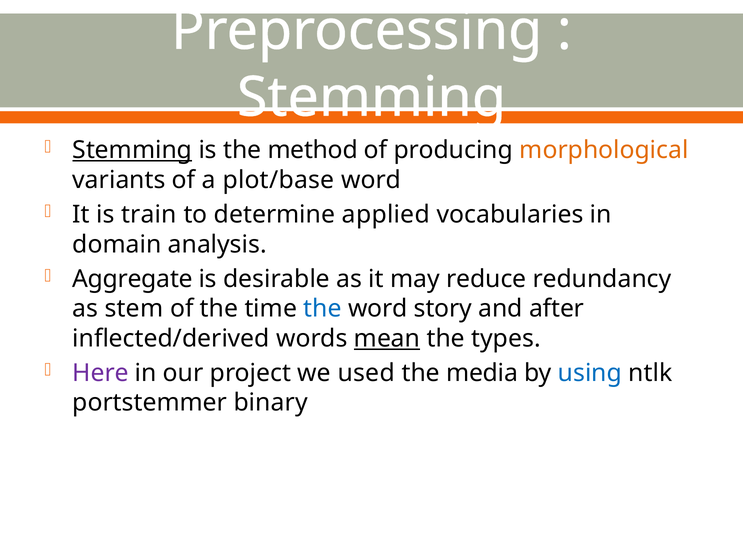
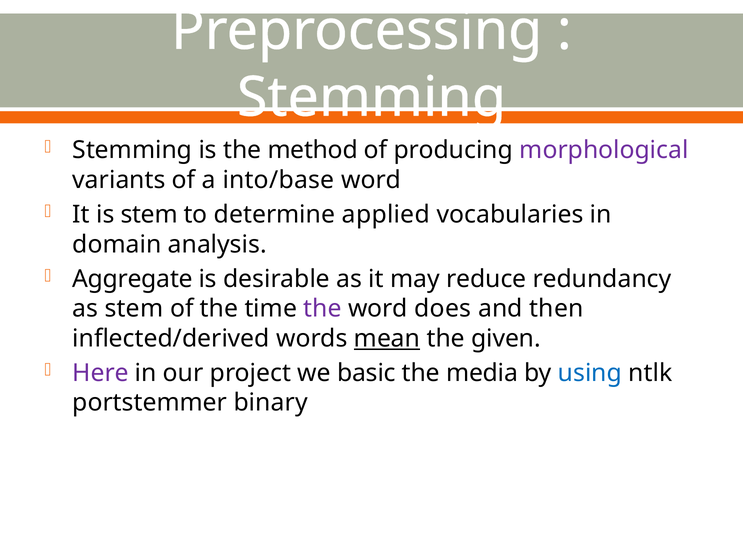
Stemming underline: present -> none (132, 150)
morphological colour: orange -> purple (604, 150)
plot/base: plot/base -> into/base (278, 180)
is train: train -> stem (149, 215)
the colour: blue -> purple (322, 309)
story: story -> does (443, 309)
after: after -> then (556, 309)
types: types -> given (506, 339)
used: used -> basic (366, 373)
